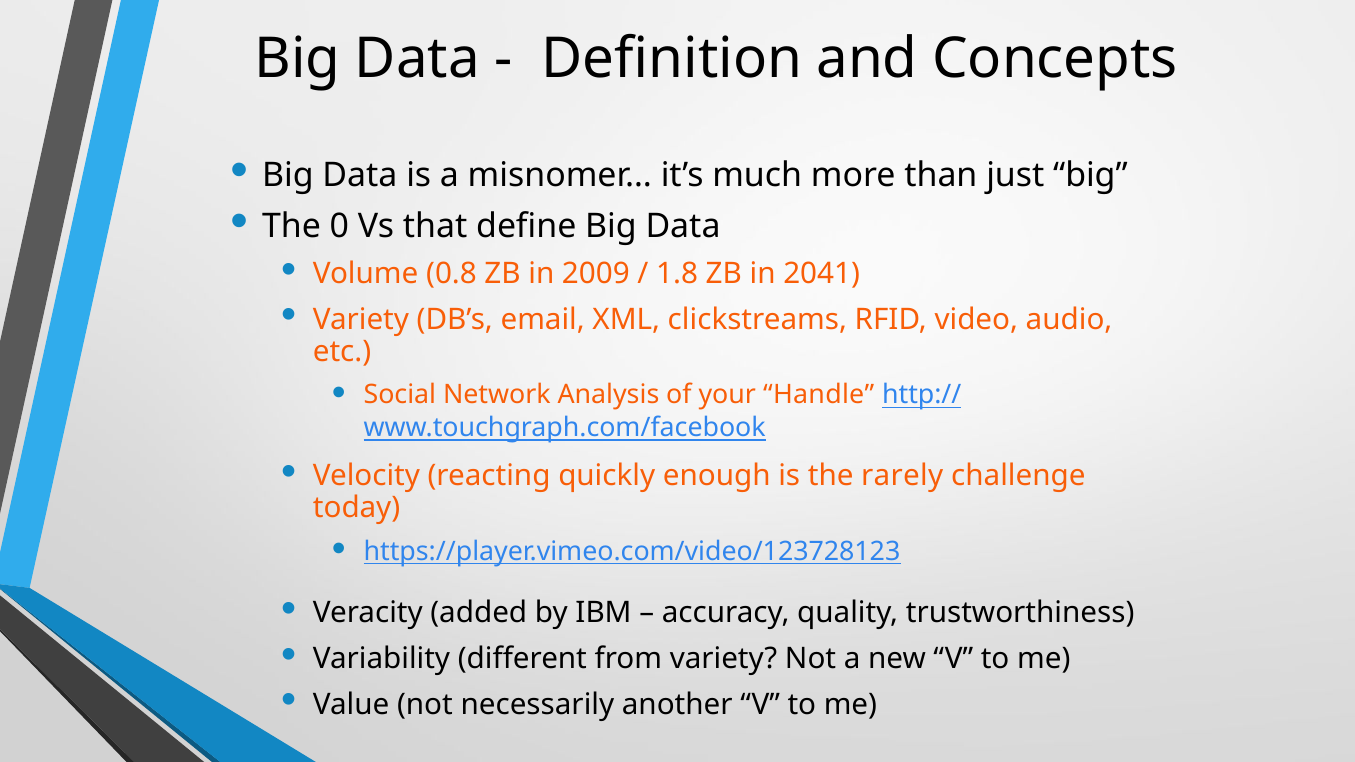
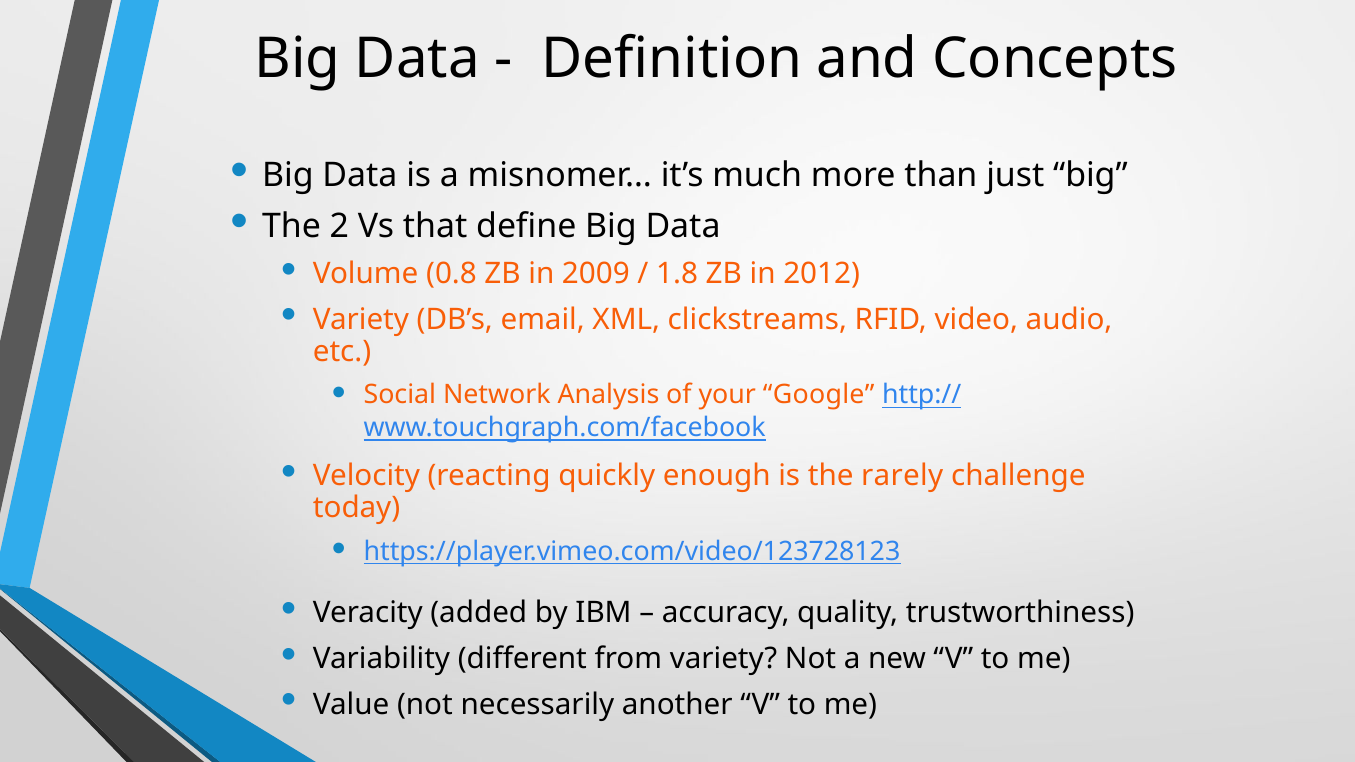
0: 0 -> 2 (339, 227)
2041: 2041 -> 2012 (822, 274)
Handle: Handle -> Google (819, 395)
